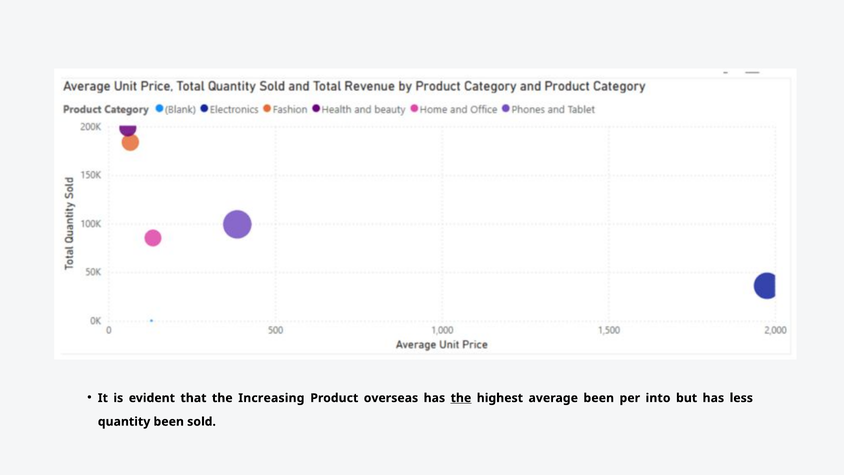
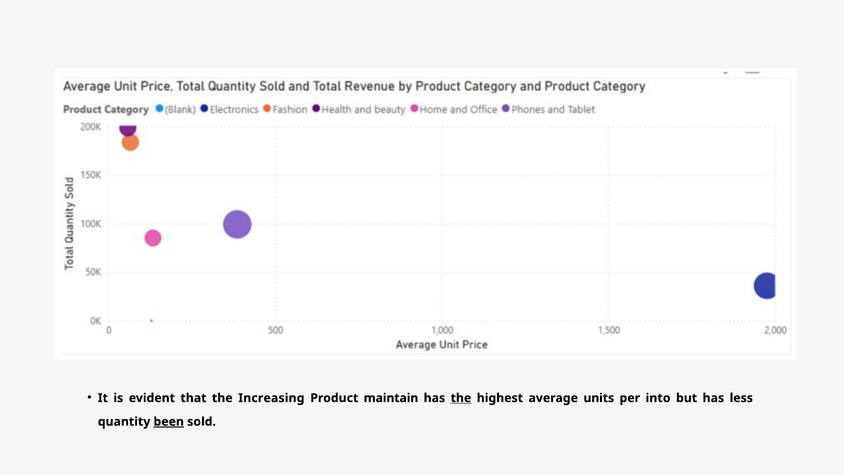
overseas: overseas -> maintain (391, 398)
average been: been -> units (599, 398)
been underline: none -> present (169, 421)
